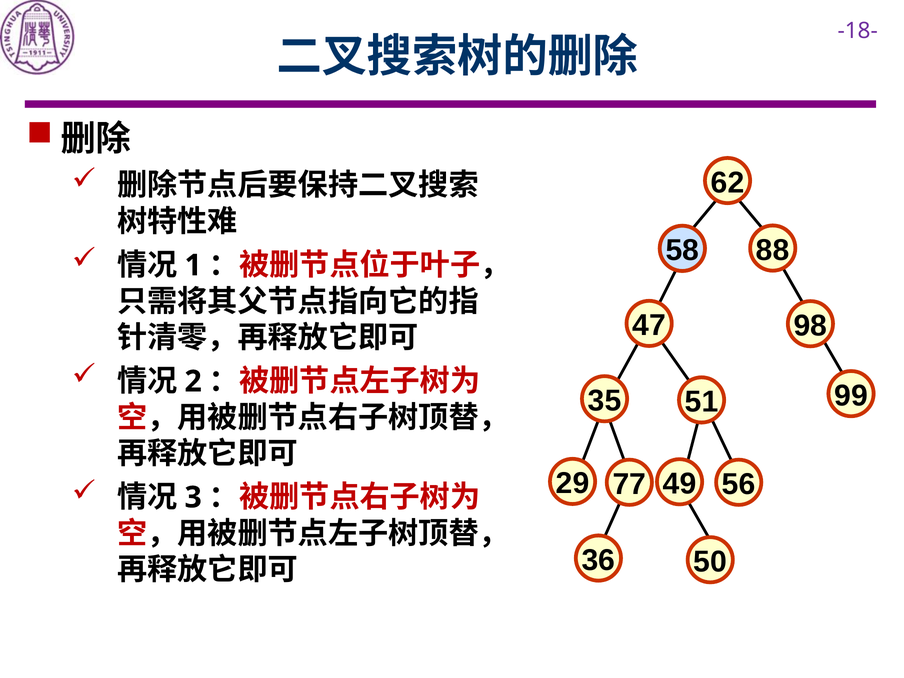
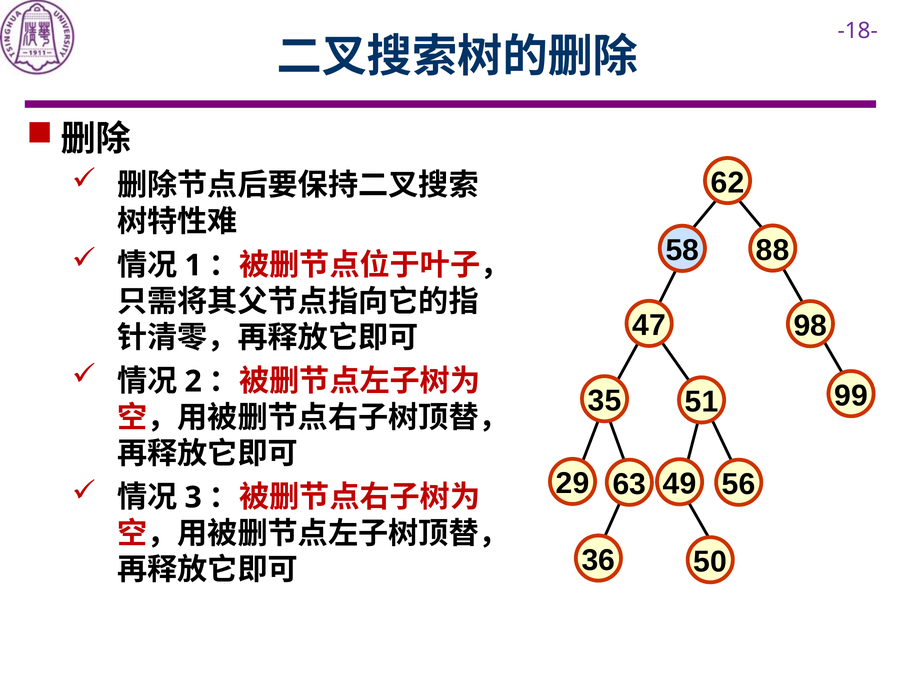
77: 77 -> 63 (629, 484)
